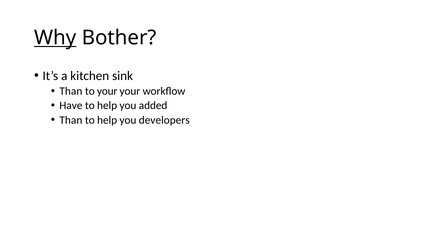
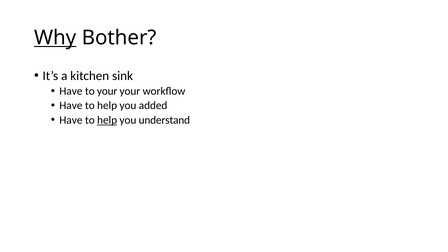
Than: Than -> Have (71, 91)
Than: Than -> Have (71, 120)
help underline: none -> present (107, 120)
developers: developers -> understand (164, 120)
